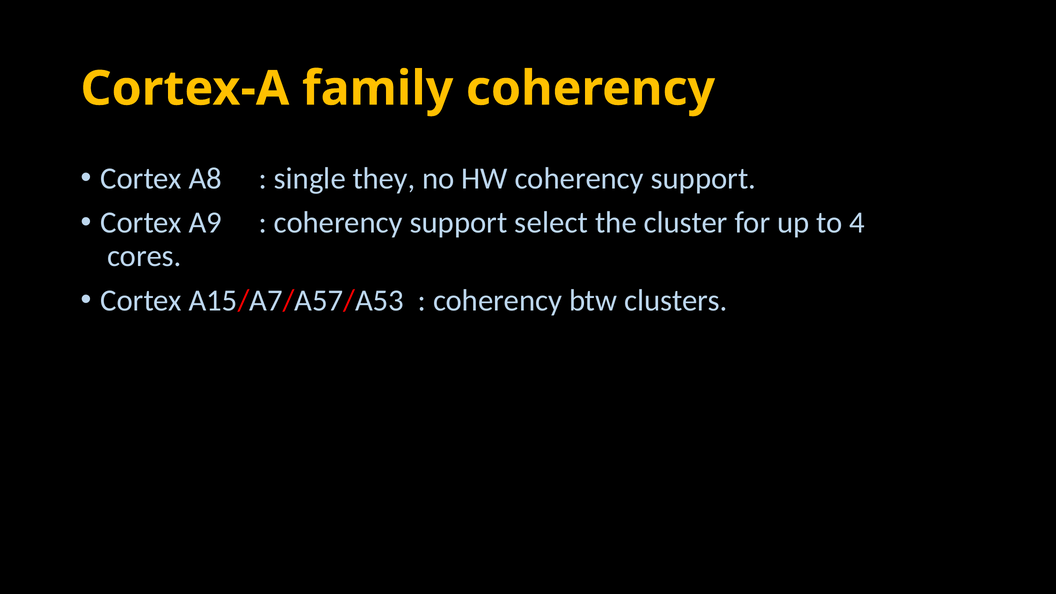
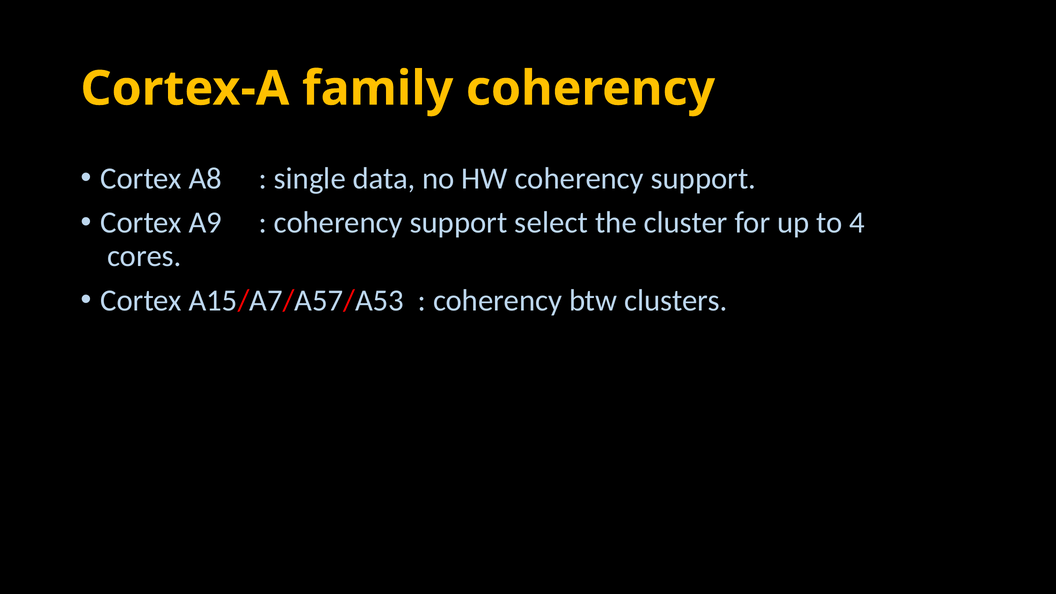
they: they -> data (384, 179)
